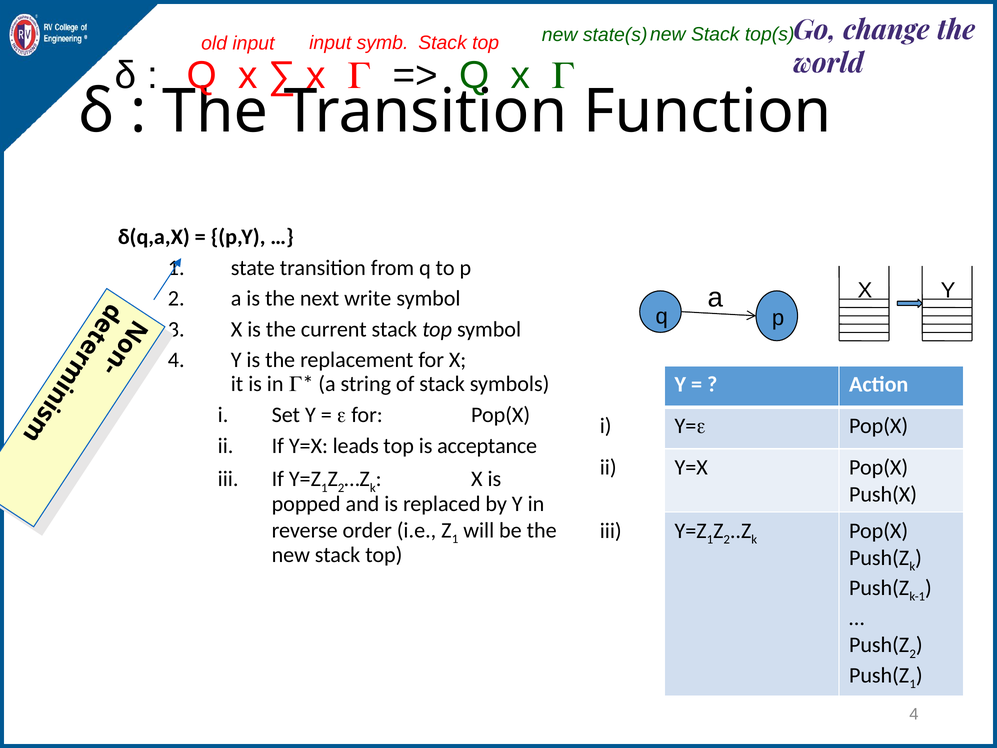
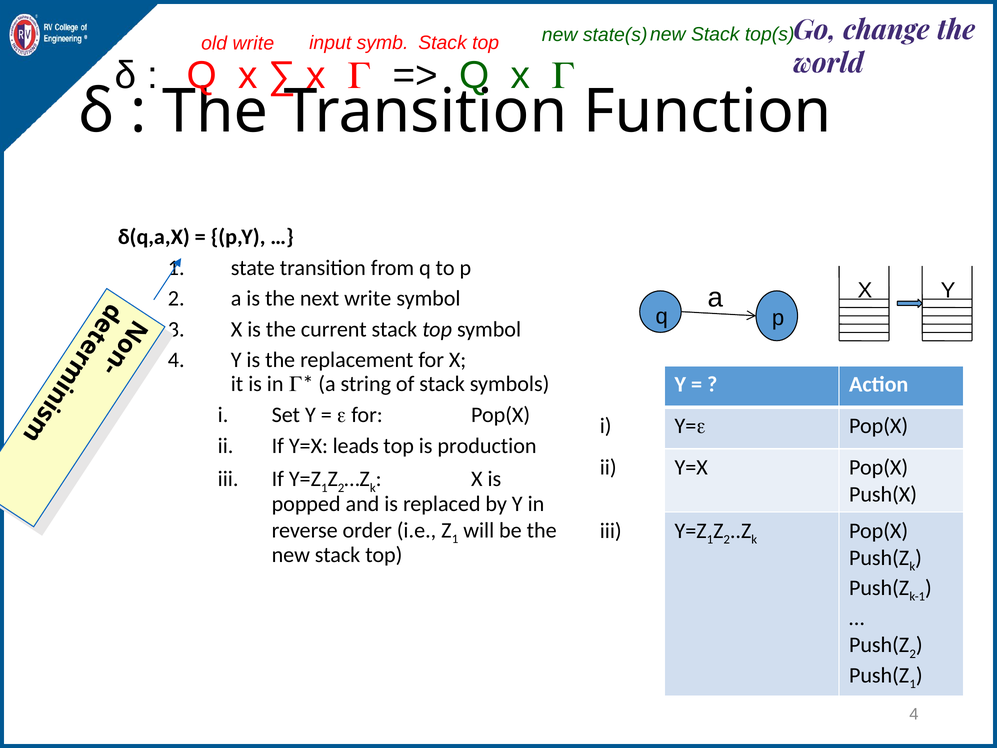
old input: input -> write (253, 43)
acceptance: acceptance -> production (487, 446)
